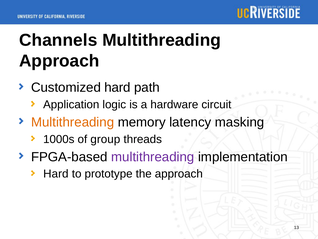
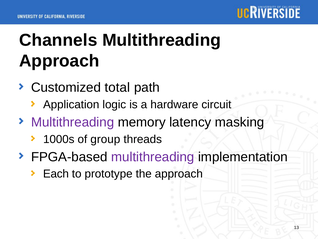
Customized hard: hard -> total (117, 87)
Multithreading colour: orange -> purple (73, 122)
Hard: Hard -> Each (56, 174)
